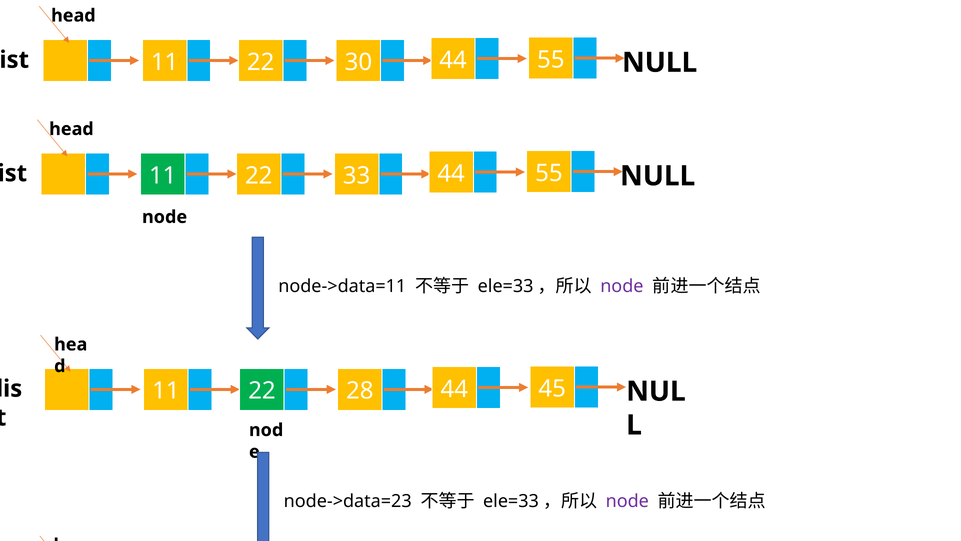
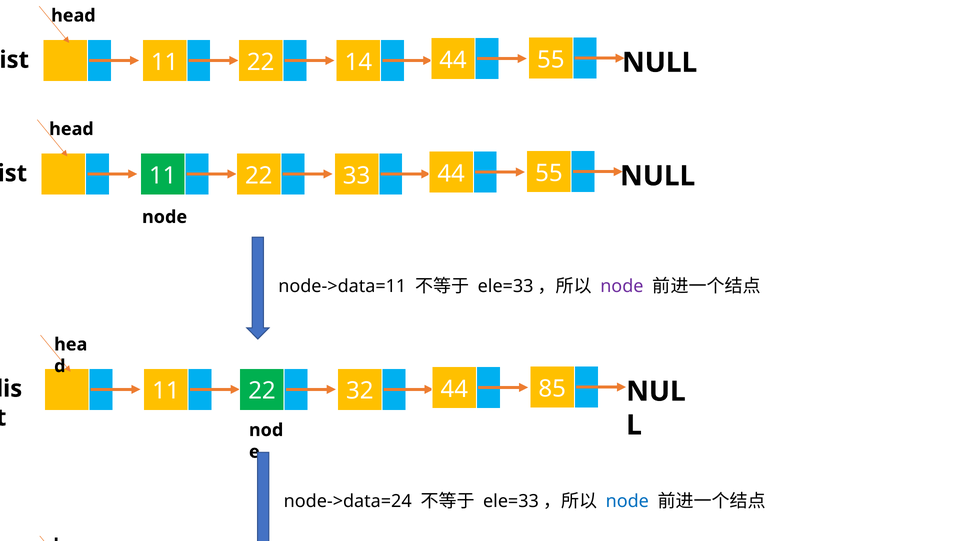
30: 30 -> 14 (358, 62)
28: 28 -> 32 (360, 391)
45: 45 -> 85 (552, 388)
node->data=23: node->data=23 -> node->data=24 (348, 501)
node colour: purple -> blue (627, 501)
